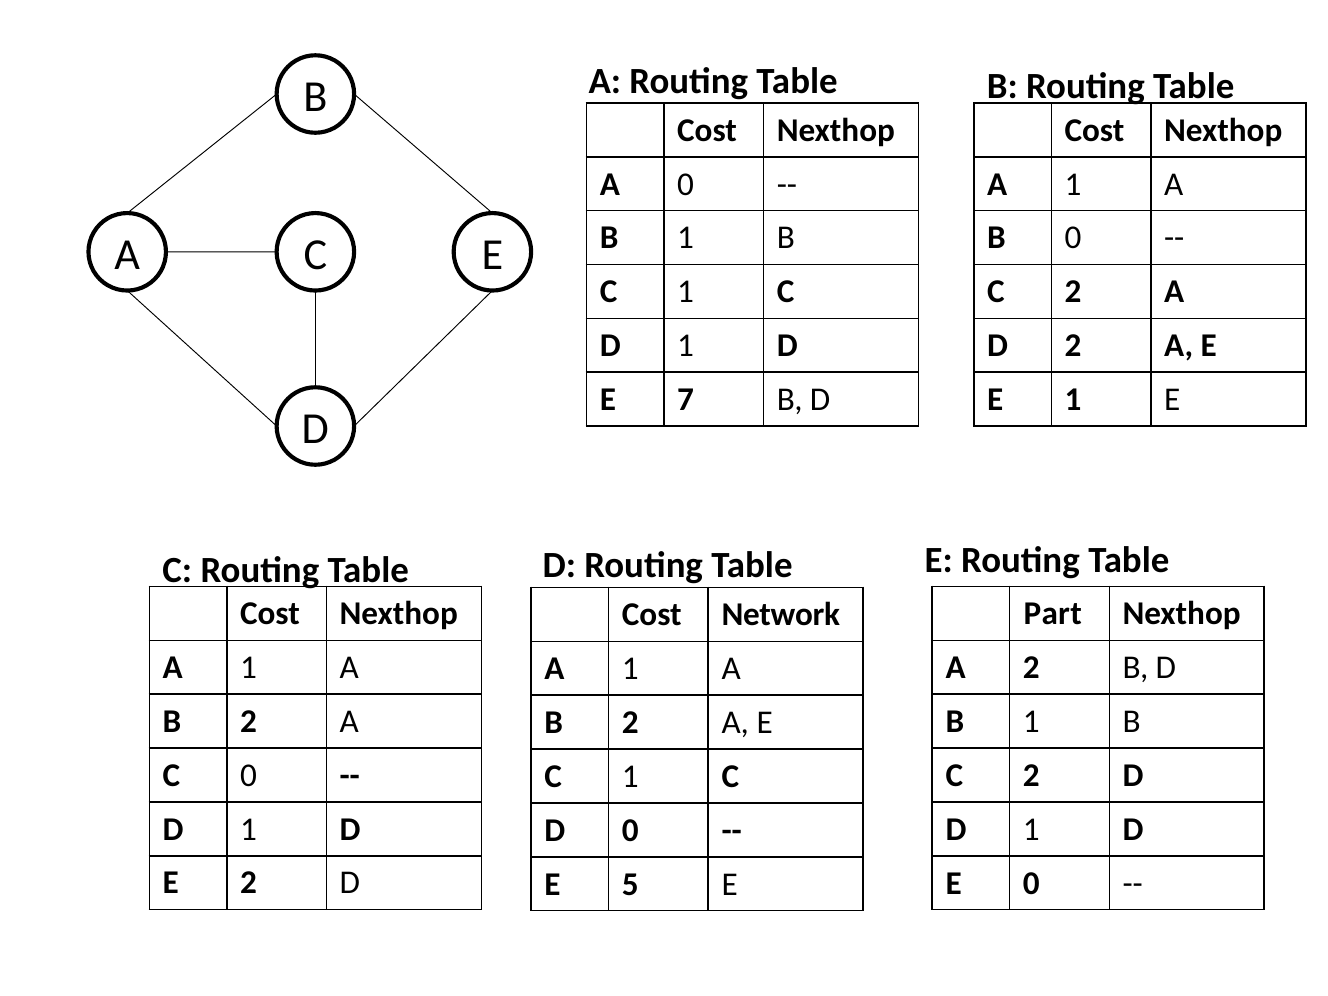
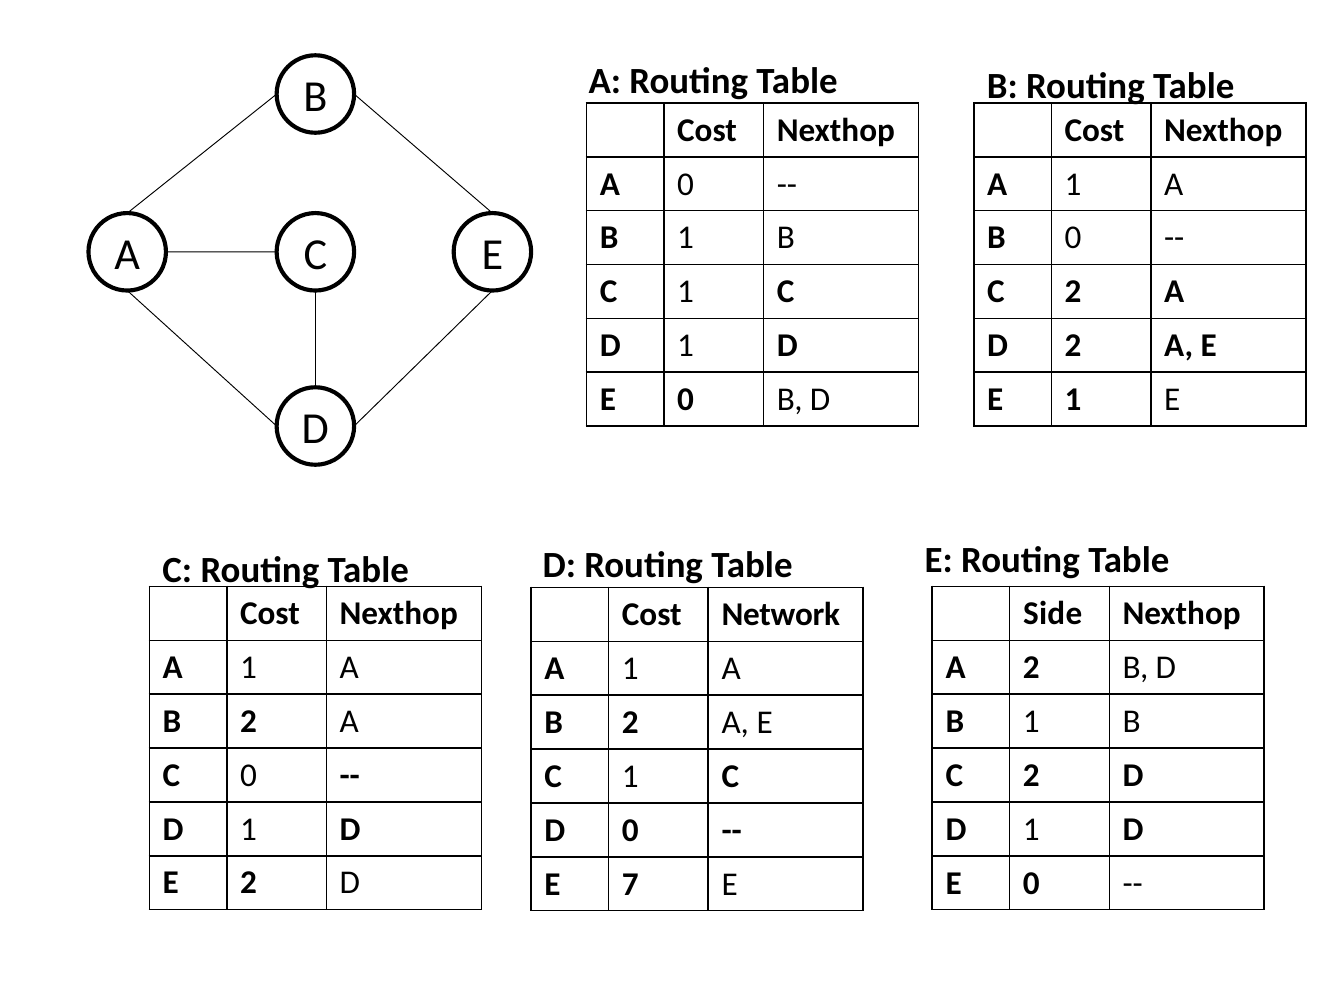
7: 7 -> 0 (686, 400)
Part: Part -> Side (1053, 614)
5: 5 -> 7 (630, 884)
